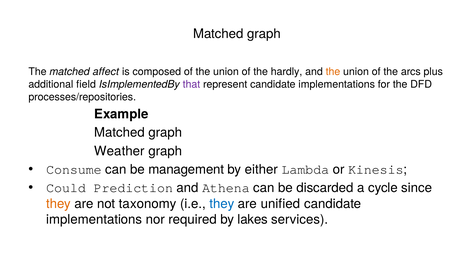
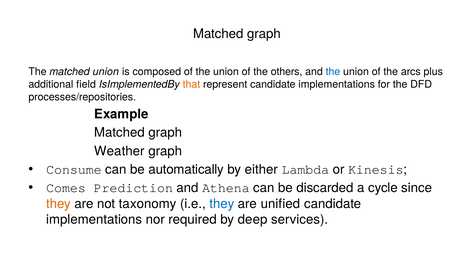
matched affect: affect -> union (106, 72)
hardly: hardly -> others (287, 72)
the colour: orange -> blue (333, 72)
that colour: purple -> orange (191, 84)
management: management -> automatically (186, 169)
Could: Could -> Comes (66, 188)
lakes: lakes -> deep (253, 219)
